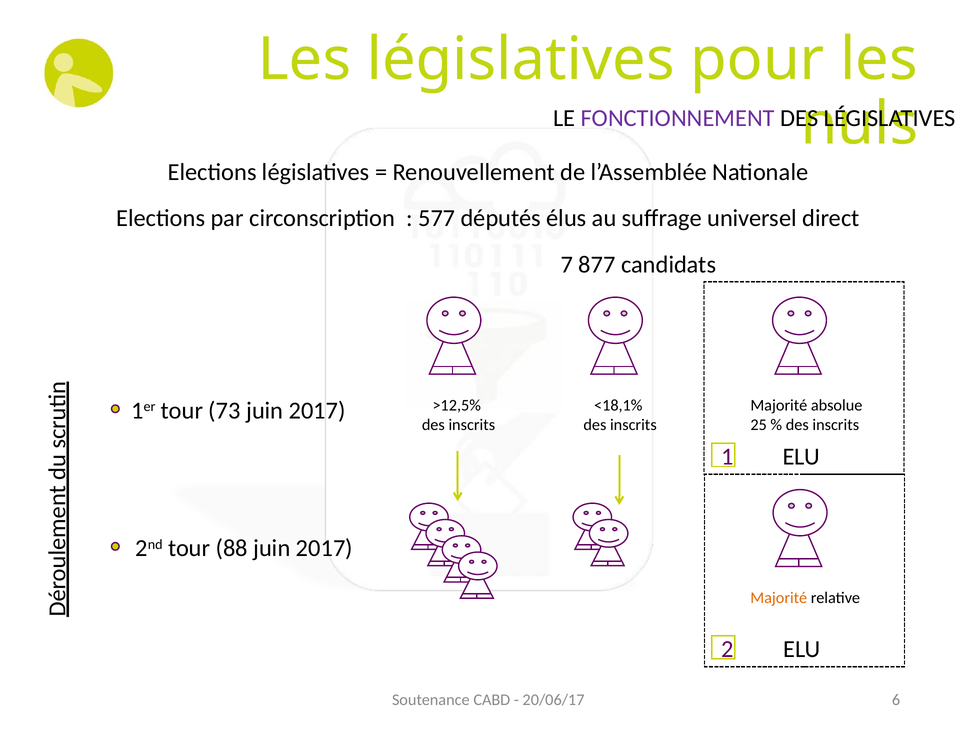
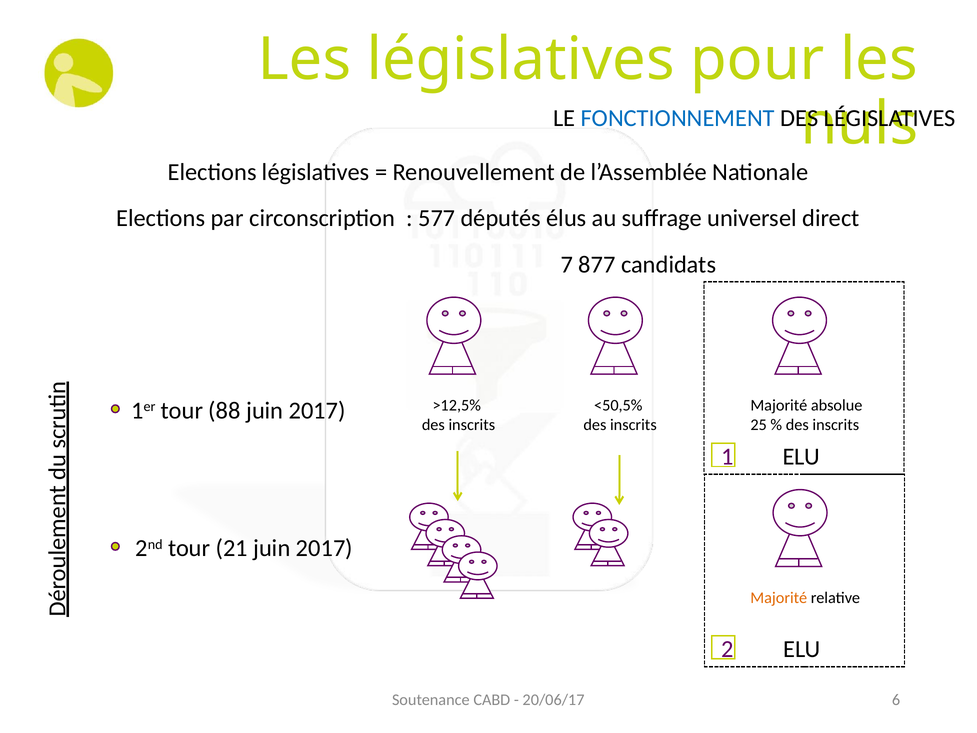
FONCTIONNEMENT colour: purple -> blue (678, 118)
<18,1%: <18,1% -> <50,5% (618, 405)
73: 73 -> 88 (225, 411)
88: 88 -> 21 (232, 548)
